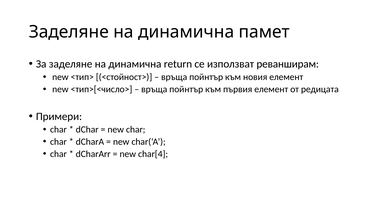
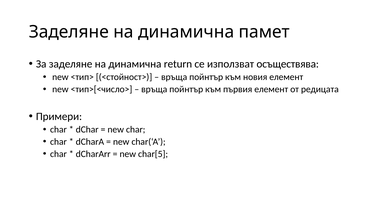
реванширам: реванширам -> осъществява (288, 64)
char[4: char[4 -> char[5 (153, 154)
